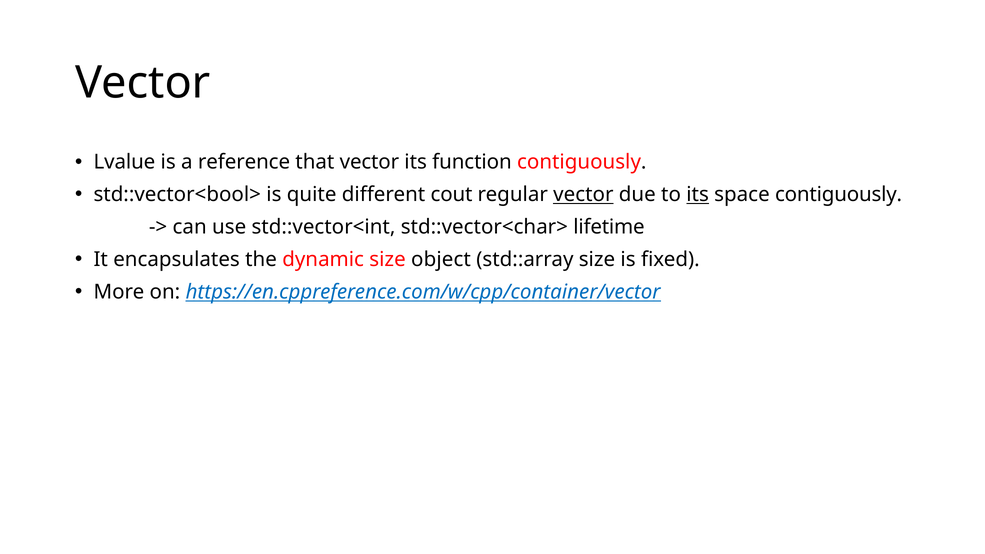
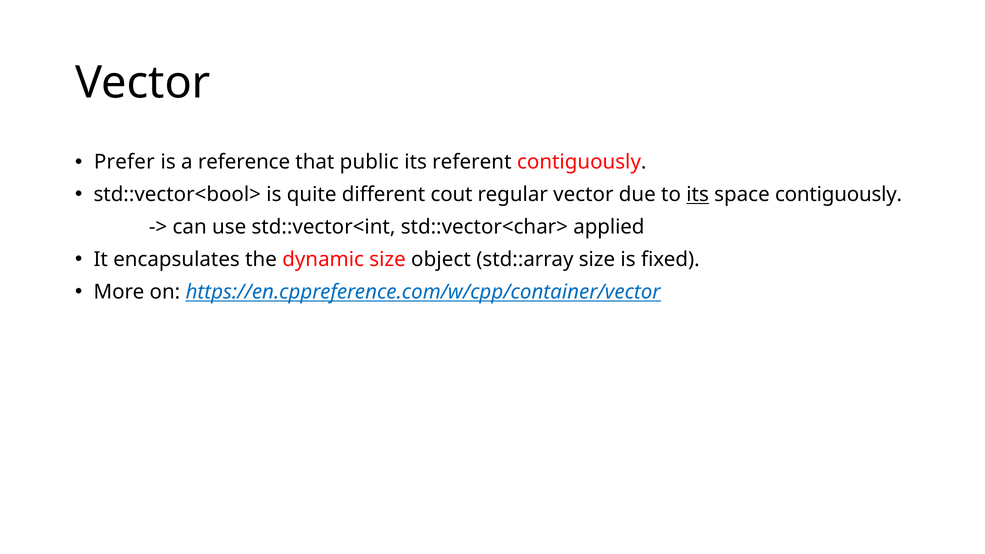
Lvalue: Lvalue -> Prefer (124, 162)
that vector: vector -> public (369, 162)
function: function -> referent (472, 162)
vector underline: present -> none (583, 195)
lifetime: lifetime -> applied (609, 227)
